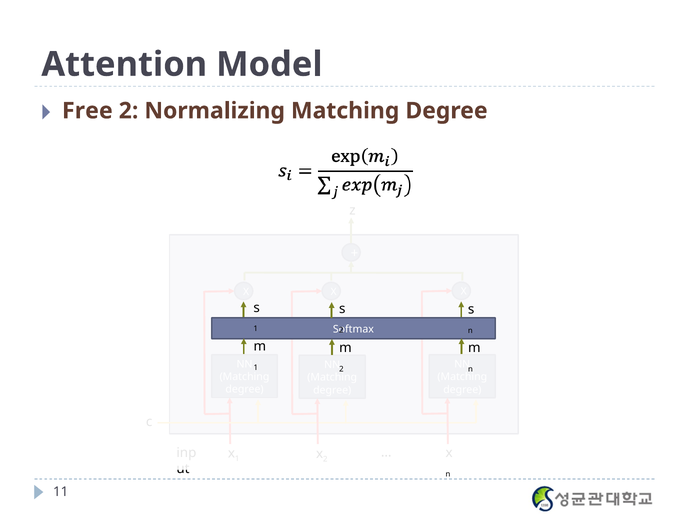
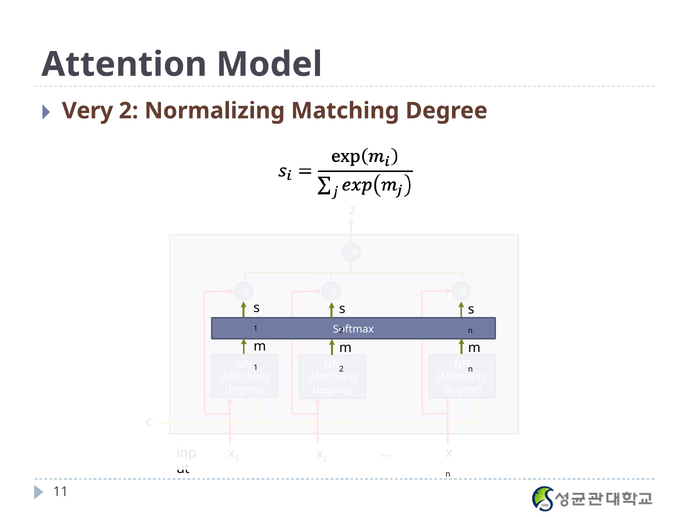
Free: Free -> Very (88, 111)
